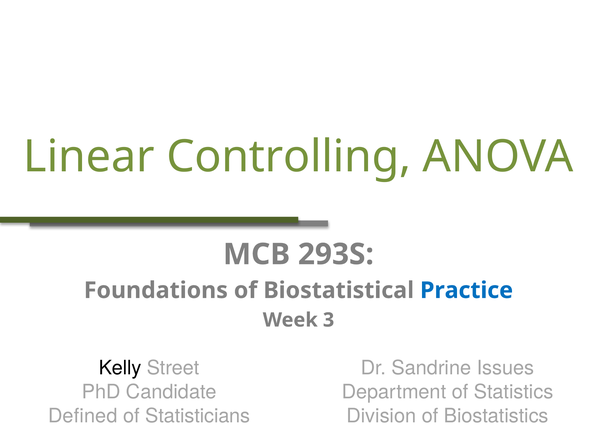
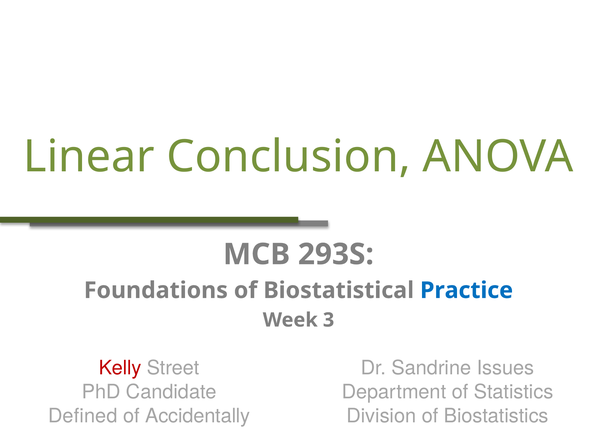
Controlling: Controlling -> Conclusion (289, 157)
Kelly colour: black -> red (120, 368)
Statisticians: Statisticians -> Accidentally (198, 416)
